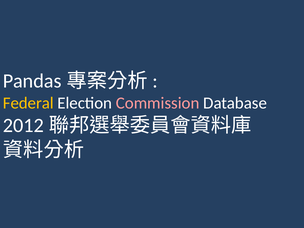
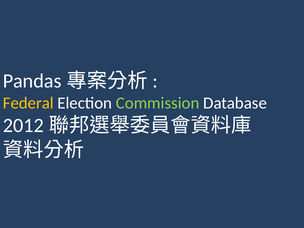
Commission colour: pink -> light green (158, 103)
